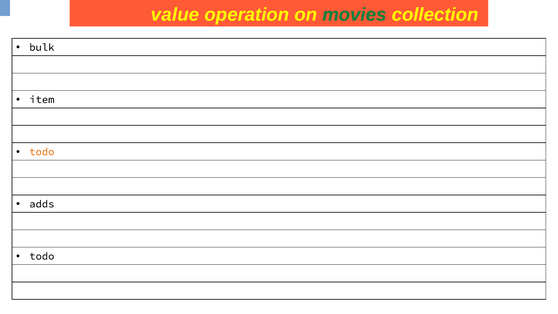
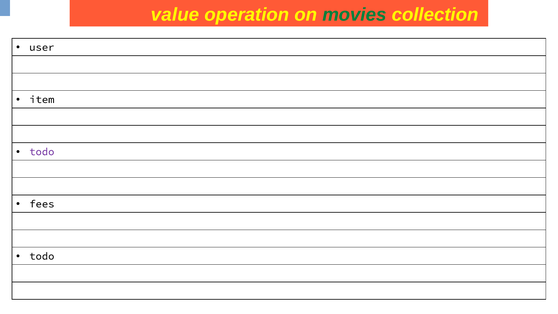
bulk: bulk -> user (42, 47)
todo colour: orange -> purple (42, 152)
adds: adds -> fees (42, 204)
